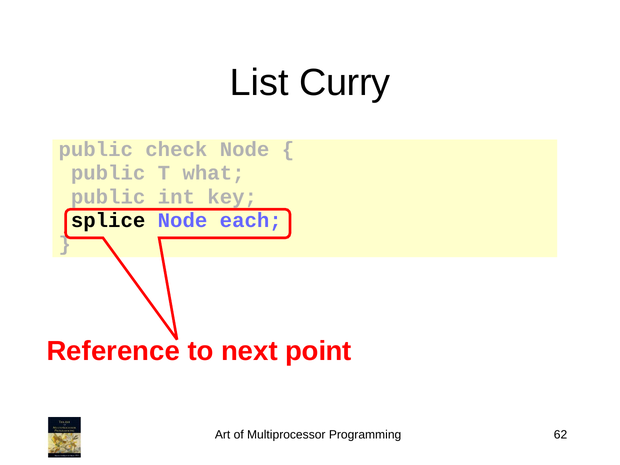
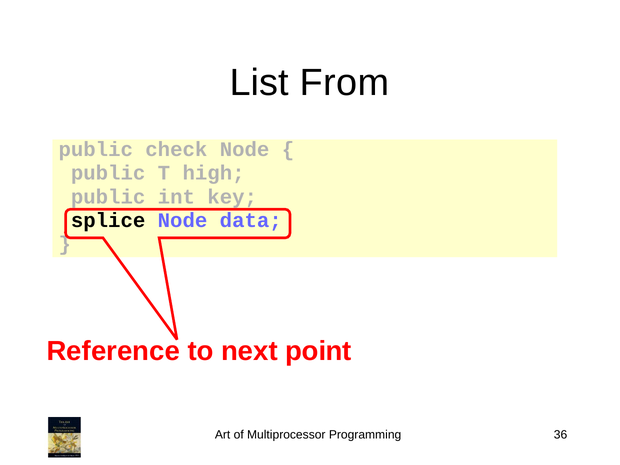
Curry: Curry -> From (344, 83)
what: what -> high (214, 173)
each: each -> data (251, 220)
62: 62 -> 36 (561, 435)
